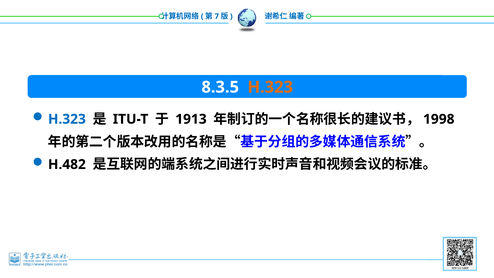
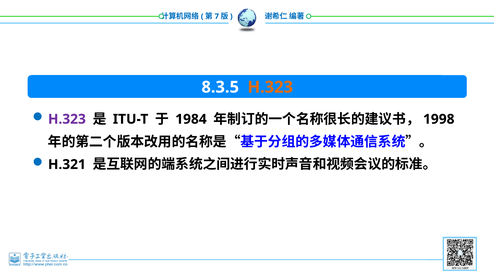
H.323 colour: blue -> purple (67, 119)
1913: 1913 -> 1984 (191, 119)
H.482: H.482 -> H.321 (67, 164)
